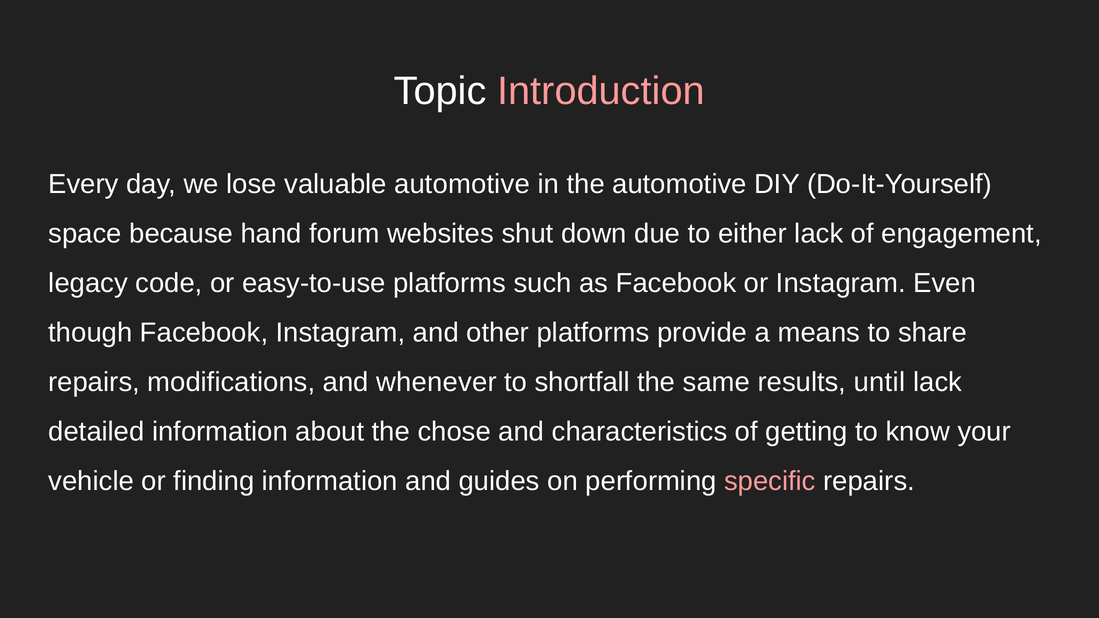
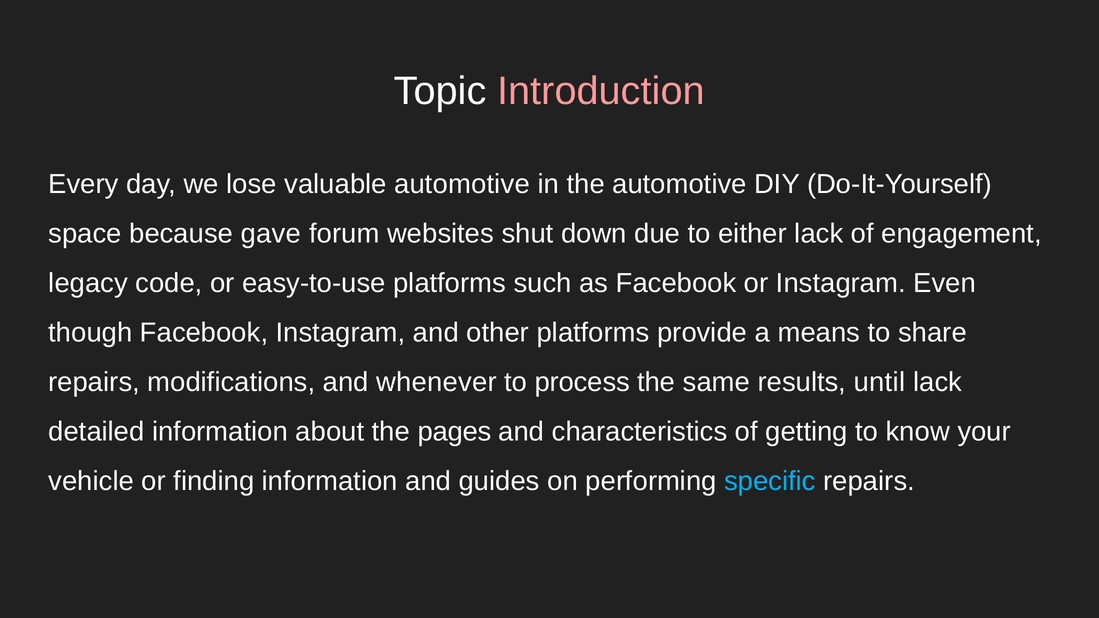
hand: hand -> gave (271, 234)
shortfall: shortfall -> process (582, 382)
chose: chose -> pages (454, 432)
specific colour: pink -> light blue (770, 481)
